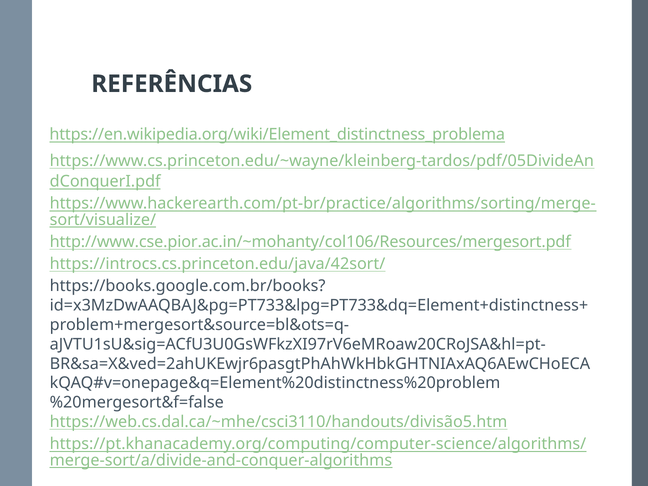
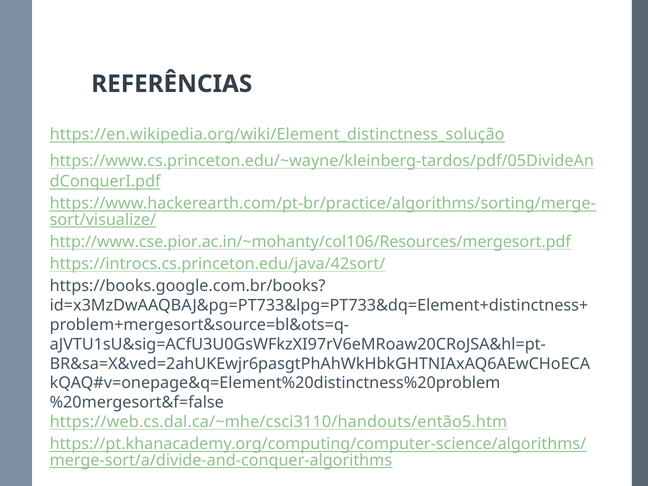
https://en.wikipedia.org/wiki/Element_distinctness_problema: https://en.wikipedia.org/wiki/Element_distinctness_problema -> https://en.wikipedia.org/wiki/Element_distinctness_solução (277, 135)
https://web.cs.dal.ca/~mhe/csci3110/handouts/divisão5.htm: https://web.cs.dal.ca/~mhe/csci3110/handouts/divisão5.htm -> https://web.cs.dal.ca/~mhe/csci3110/handouts/então5.htm (278, 422)
